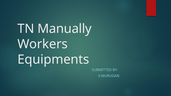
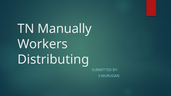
Equipments: Equipments -> Distributing (53, 60)
